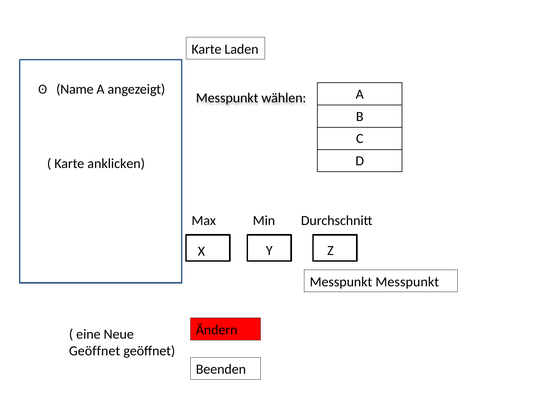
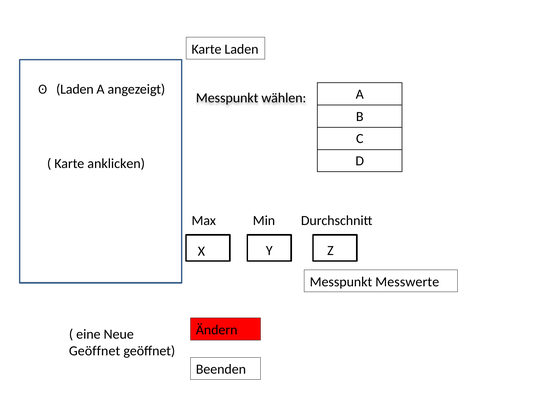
ʘ Name: Name -> Laden (75, 89)
Messpunkt Messpunkt: Messpunkt -> Messwerte (407, 282)
